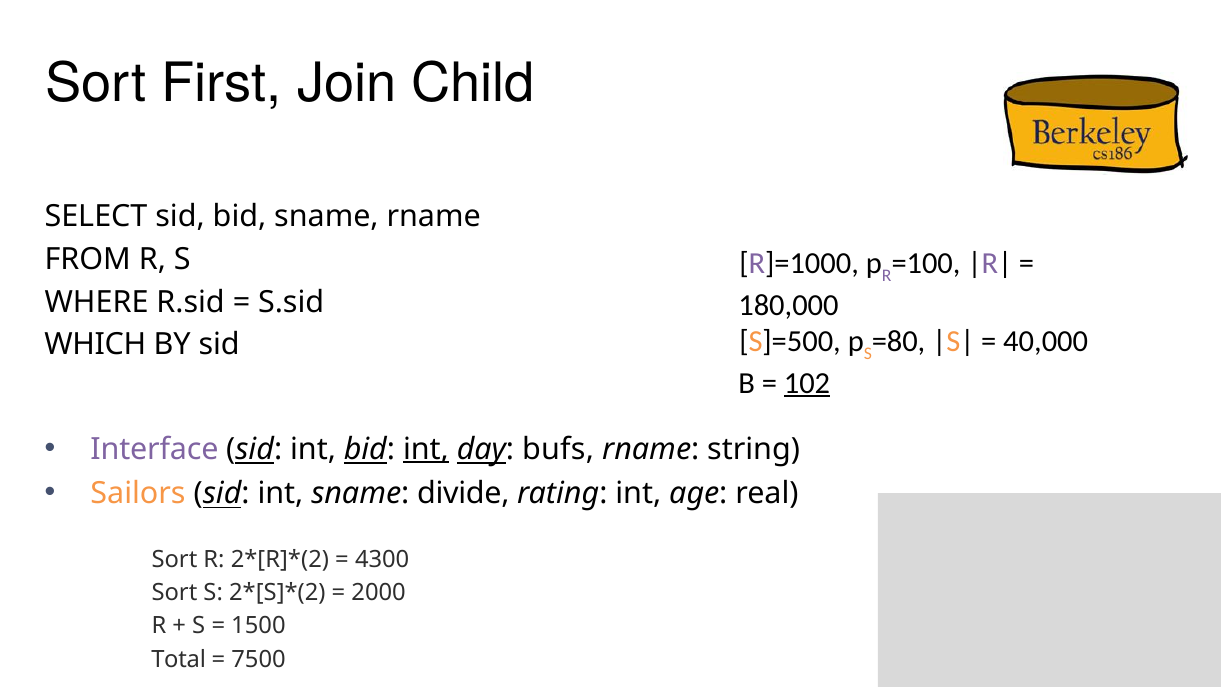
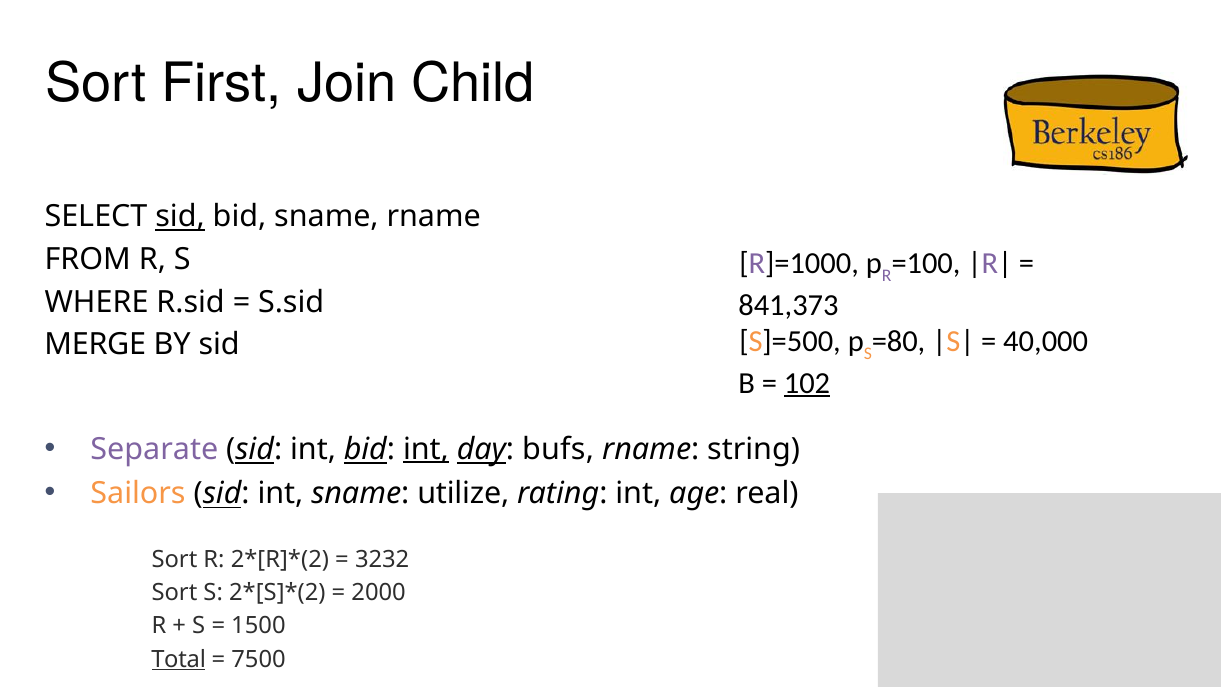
sid underline: none -> present (180, 216)
180,000: 180,000 -> 841,373 (788, 305)
WHICH: WHICH -> MERGE (95, 345)
Interface: Interface -> Separate (154, 449)
divide: divide -> utilize (463, 493)
4300: 4300 -> 3232 (382, 559)
Total underline: none -> present (179, 659)
